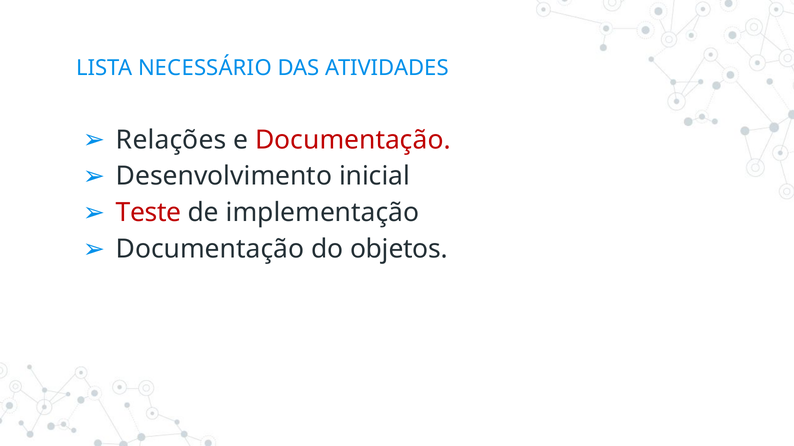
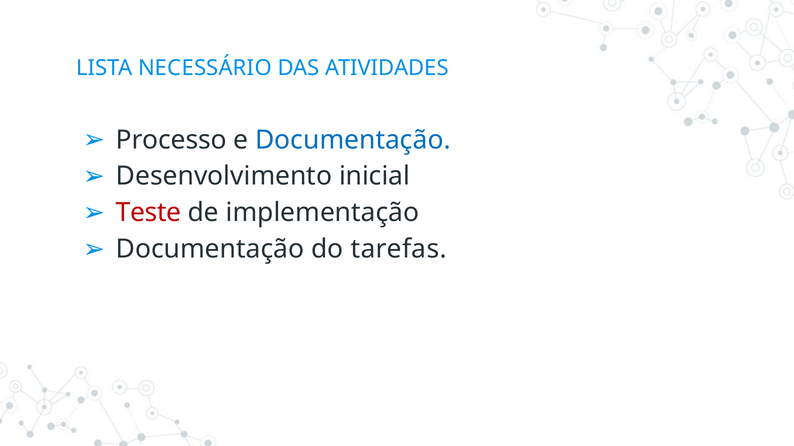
Relações: Relações -> Processo (171, 140)
Documentação colour: red -> blue (353, 140)
objetos: objetos -> tarefas (399, 250)
